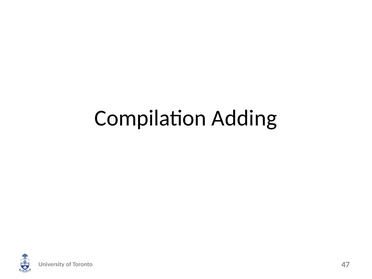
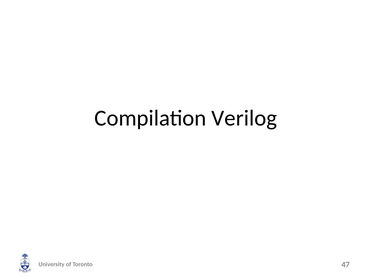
Adding: Adding -> Verilog (244, 118)
